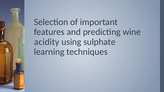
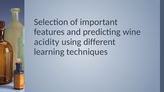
sulphate: sulphate -> different (99, 42)
